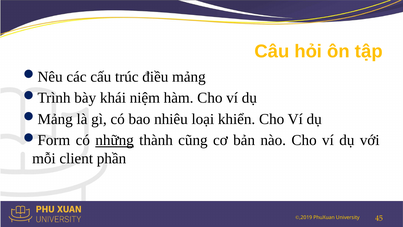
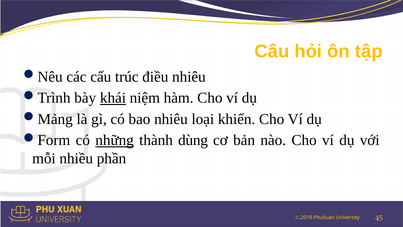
điều mảng: mảng -> nhiêu (189, 77)
khái underline: none -> present (113, 98)
cũng: cũng -> dùng (193, 140)
client: client -> nhiều (76, 158)
